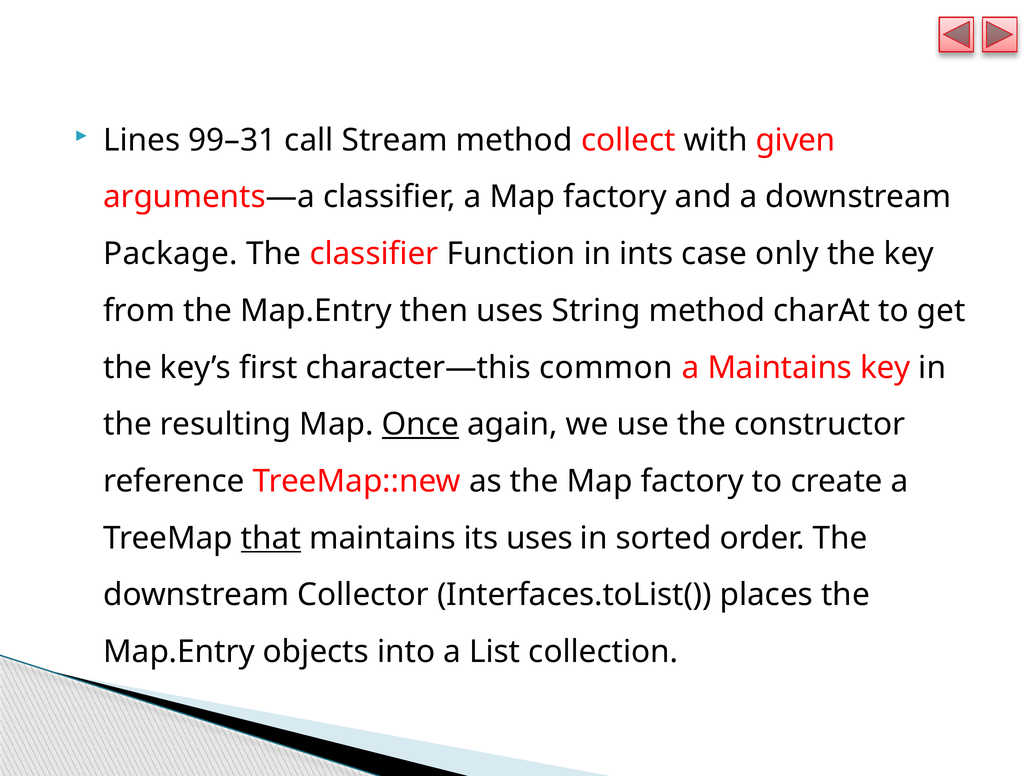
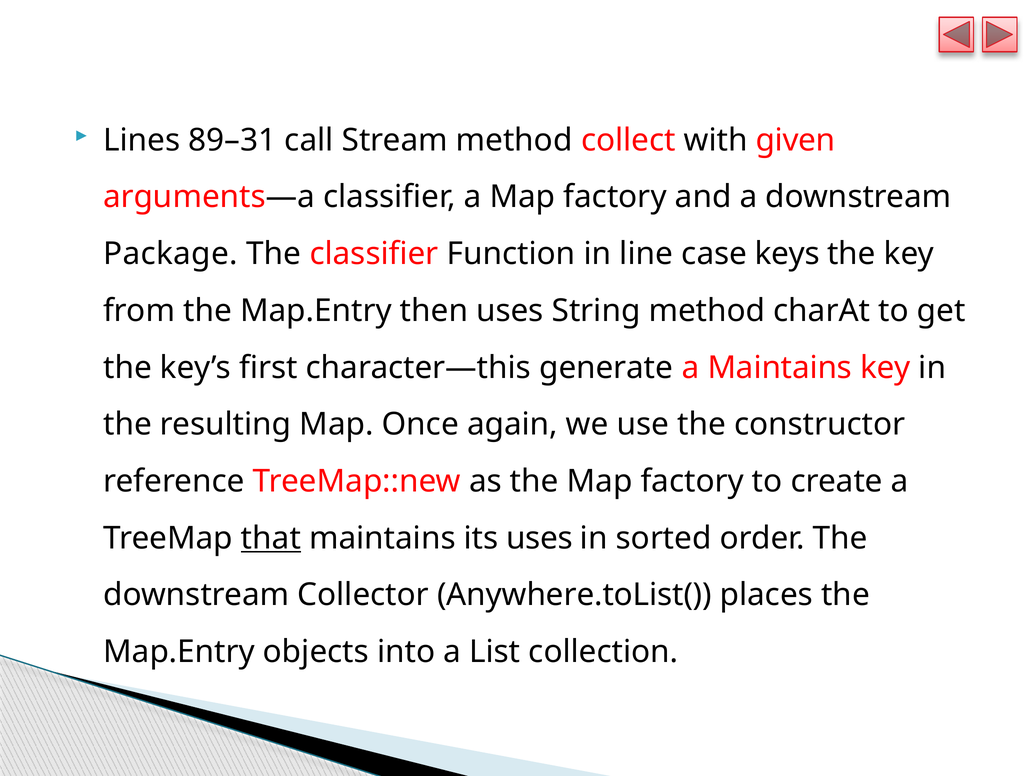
99–31: 99–31 -> 89–31 (232, 140)
ints: ints -> line (646, 254)
only: only -> keys (787, 254)
common: common -> generate (606, 367)
Once underline: present -> none (420, 424)
Interfaces.toList(: Interfaces.toList( -> Anywhere.toList( (574, 595)
